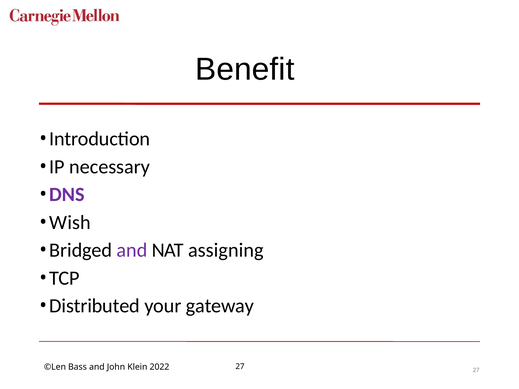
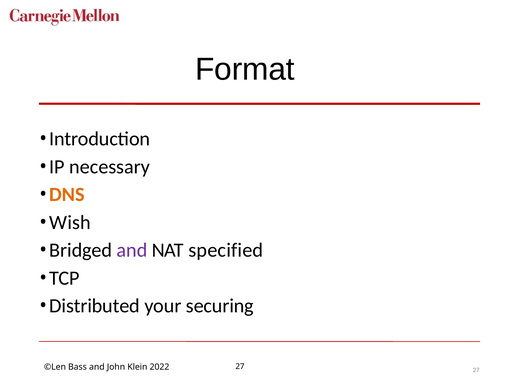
Benefit: Benefit -> Format (245, 70)
DNS colour: purple -> orange (67, 195)
assigning: assigning -> specified (226, 250)
gateway: gateway -> securing (220, 306)
